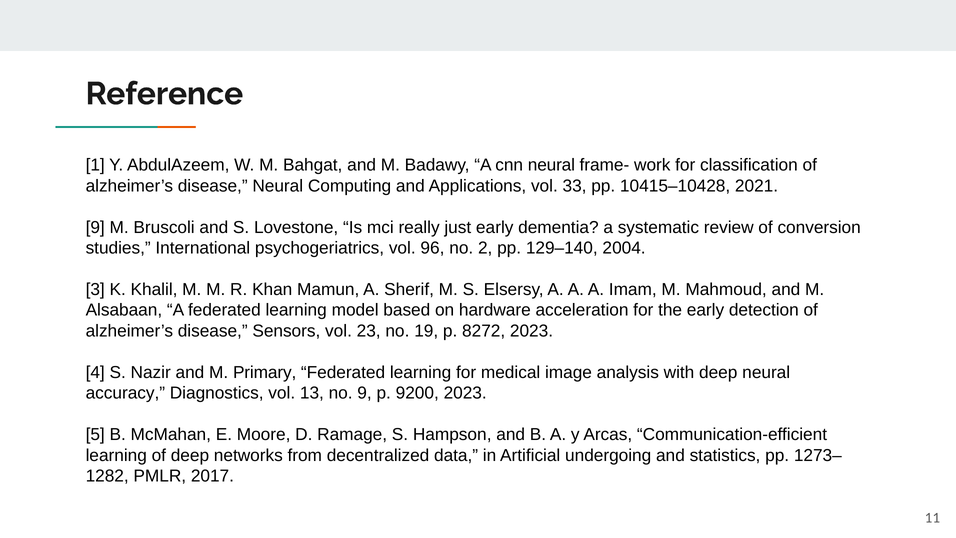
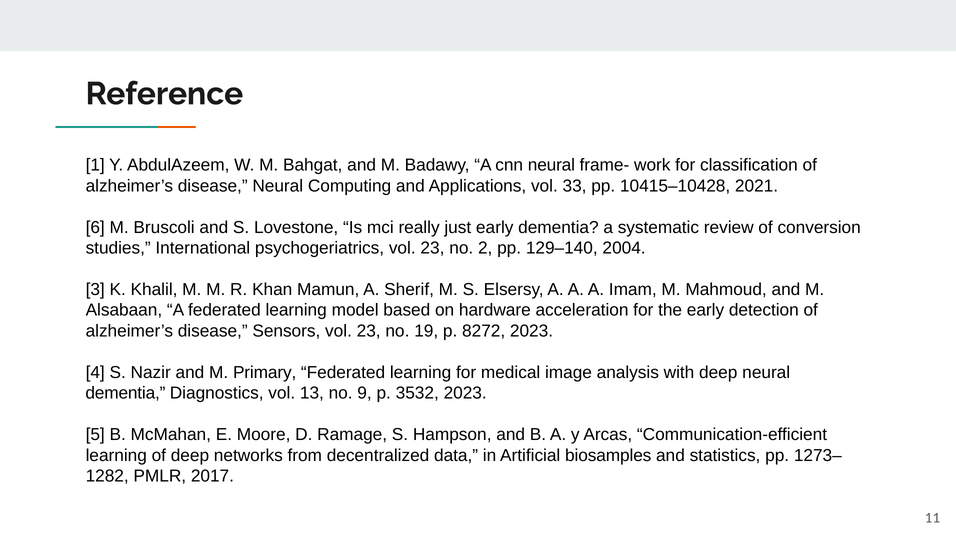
9: 9 -> 6 (95, 227)
psychogeriatrics vol 96: 96 -> 23 (432, 248)
accuracy: accuracy -> dementia (125, 393)
9200: 9200 -> 3532 (417, 393)
undergoing: undergoing -> biosamples (608, 455)
